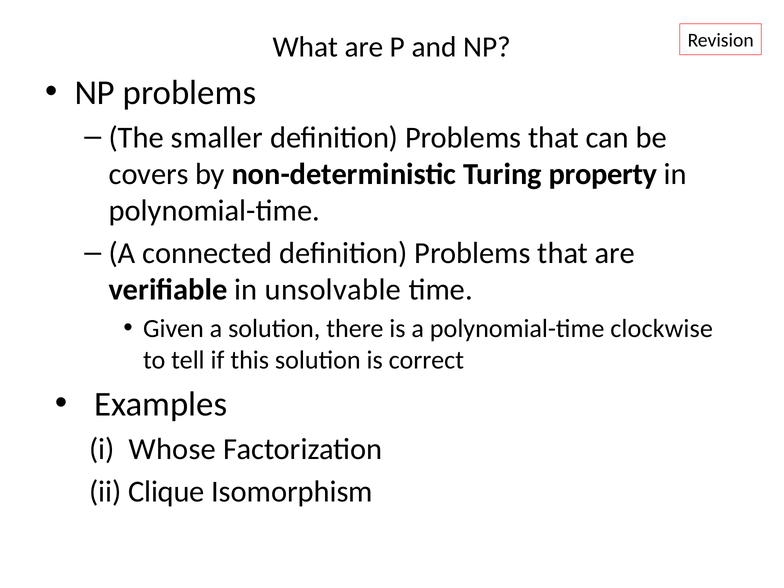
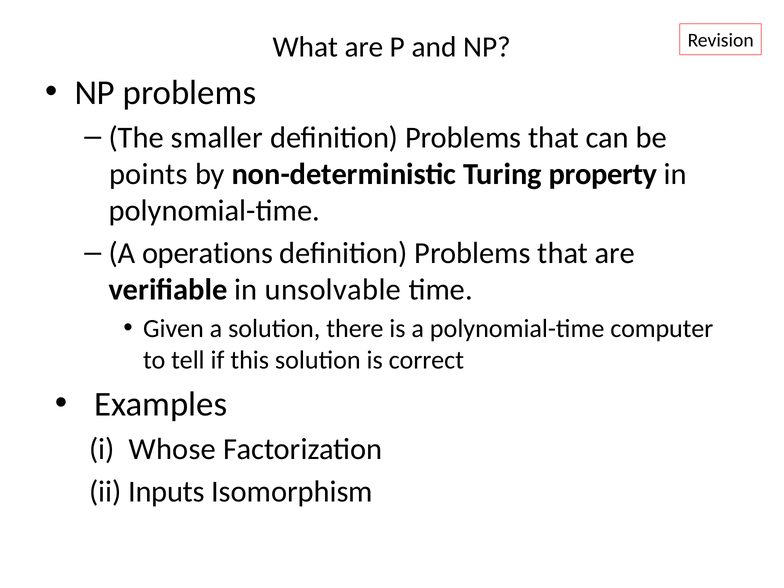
covers: covers -> points (148, 174)
connected: connected -> operations (208, 253)
clockwise: clockwise -> computer (662, 329)
Clique: Clique -> Inputs (166, 492)
